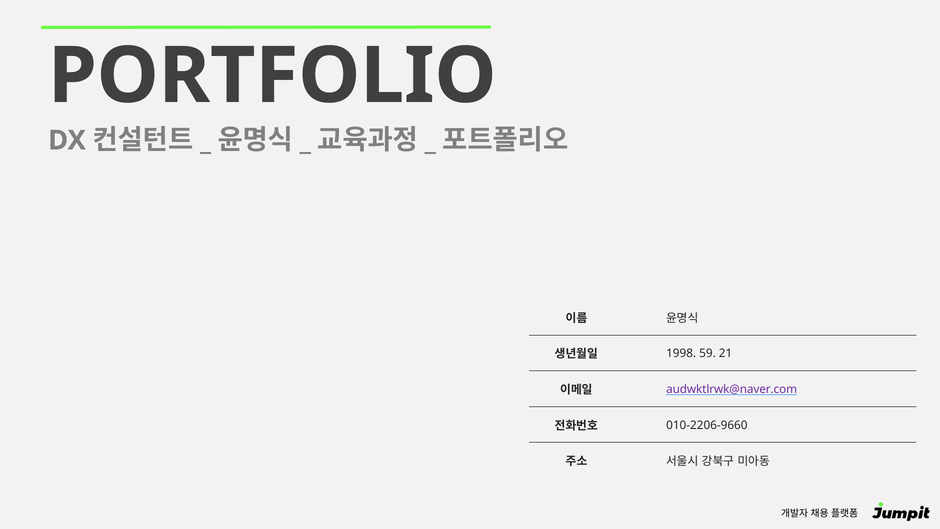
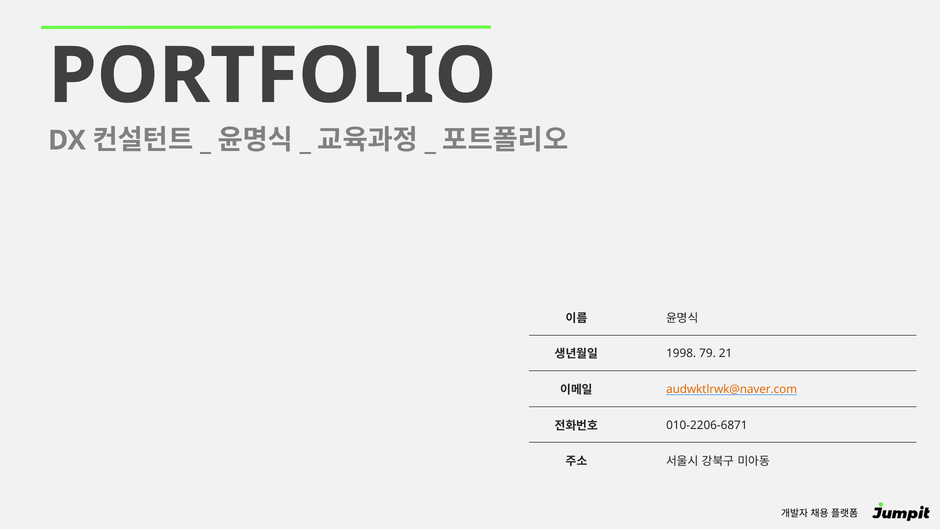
59: 59 -> 79 (707, 353)
audwktlrwk@naver.com colour: purple -> orange (732, 389)
010-2206-9660: 010-2206-9660 -> 010-2206-6871 (707, 425)
